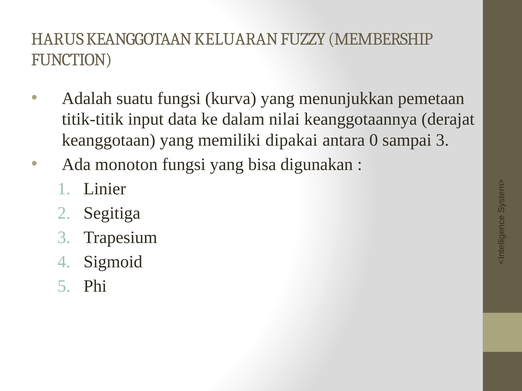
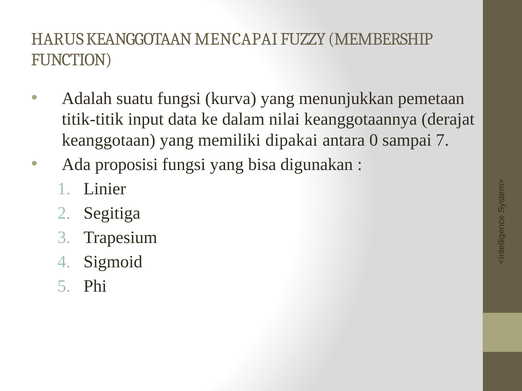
KELUARAN: KELUARAN -> MENCAPAI (236, 39)
sampai 3: 3 -> 7 (442, 140)
monoton: monoton -> proposisi (126, 165)
